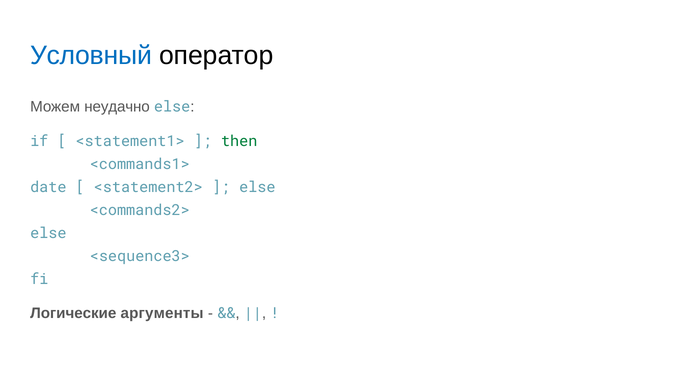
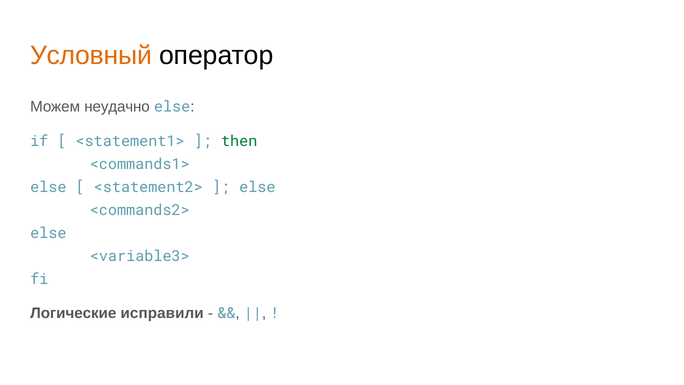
Условный colour: blue -> orange (91, 55)
date: date -> else (48, 187)
<sequence3>: <sequence3> -> <variable3> (140, 256)
аргументы: аргументы -> исправили (162, 313)
